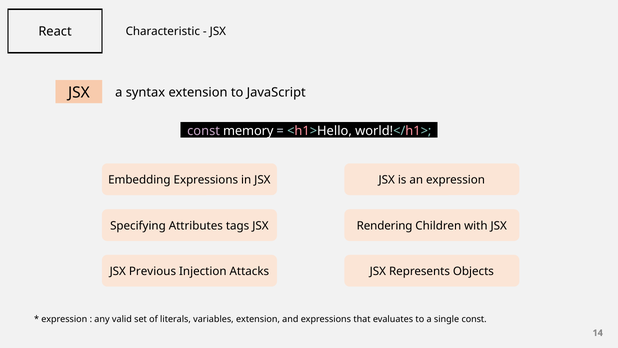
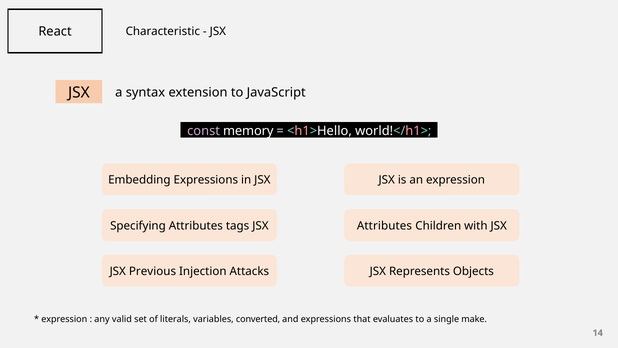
JSX Rendering: Rendering -> Attributes (384, 226)
variables extension: extension -> converted (258, 319)
single const: const -> make (474, 319)
